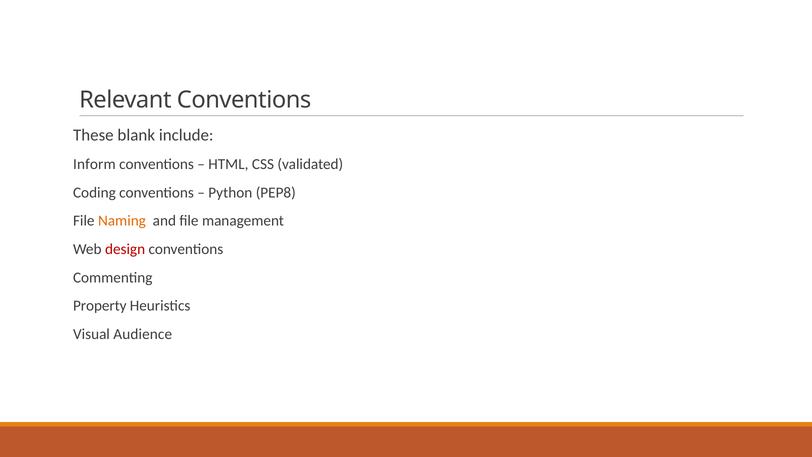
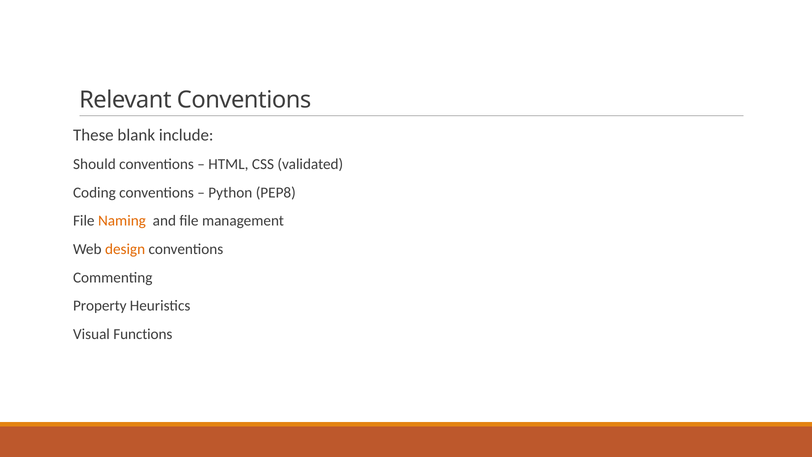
Inform: Inform -> Should (94, 164)
design colour: red -> orange (125, 249)
Audience: Audience -> Functions (143, 334)
